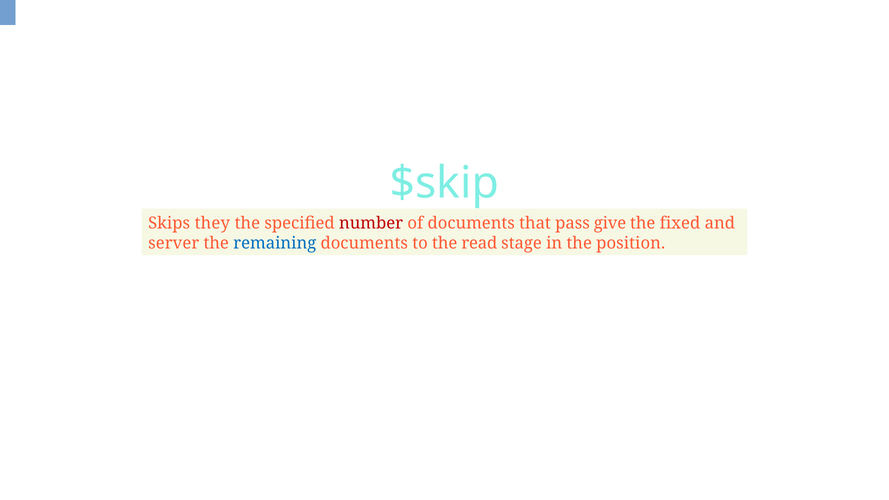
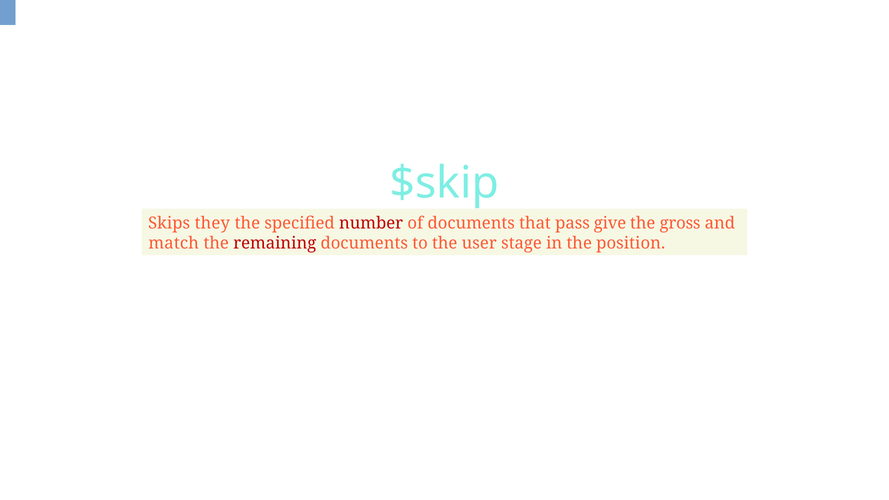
fixed: fixed -> gross (680, 223)
server: server -> match (174, 243)
remaining colour: blue -> red (275, 243)
read: read -> user (479, 243)
